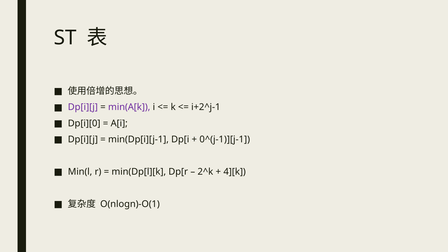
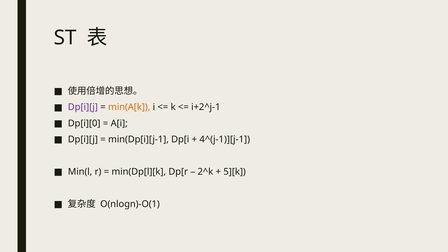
min(A[k colour: purple -> orange (129, 107)
0^(j-1)][j-1: 0^(j-1)][j-1 -> 4^(j-1)][j-1 (225, 139)
4][k: 4][k -> 5][k (235, 172)
